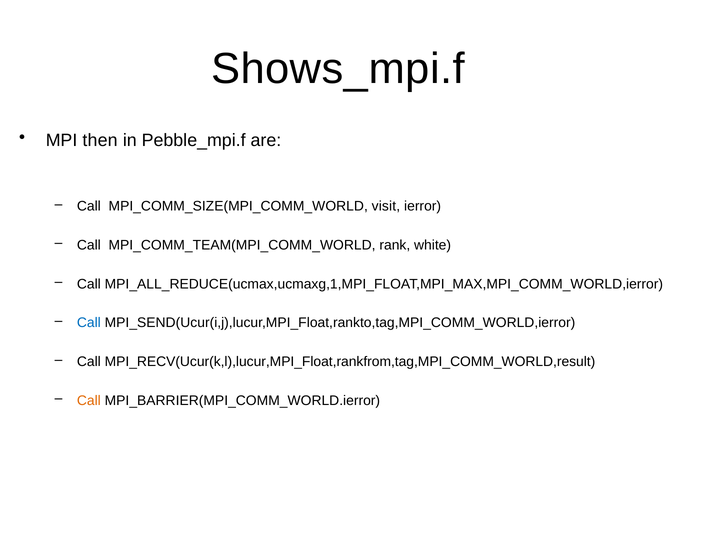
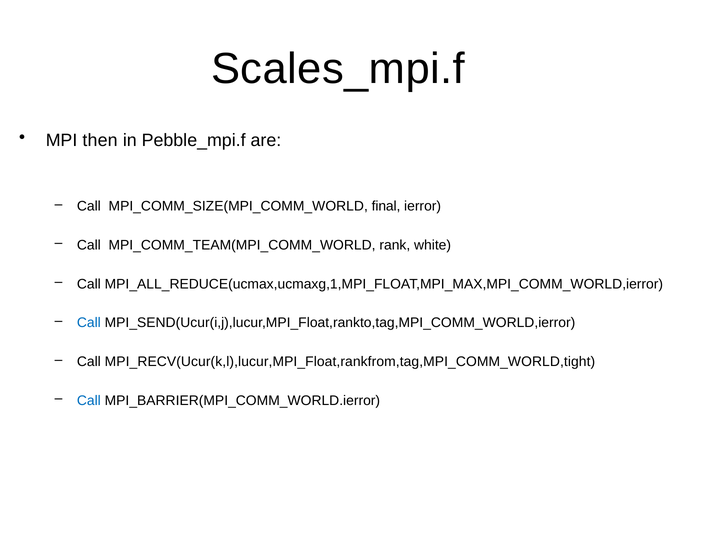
Shows_mpi.f: Shows_mpi.f -> Scales_mpi.f (338, 69)
visit: visit -> final (386, 206)
MPI_RECV(Ucur(k,l),lucur,MPI_Float,rankfrom,tag,MPI_COMM_WORLD,result: MPI_RECV(Ucur(k,l),lucur,MPI_Float,rankfrom,tag,MPI_COMM_WORLD,result -> MPI_RECV(Ucur(k,l),lucur,MPI_Float,rankfrom,tag,MPI_COMM_WORLD,tight (350, 362)
Call colour: orange -> blue (89, 400)
